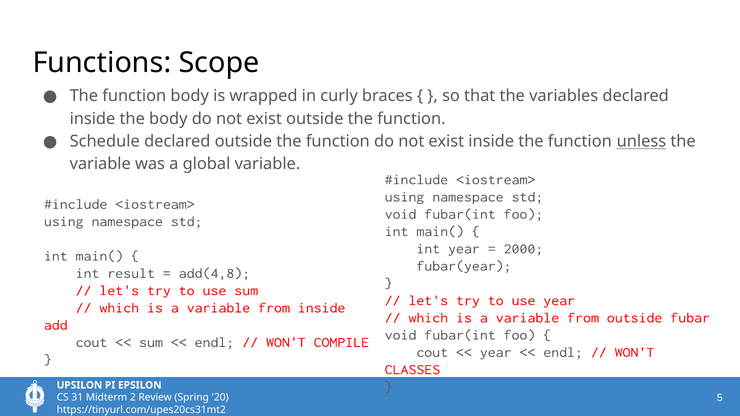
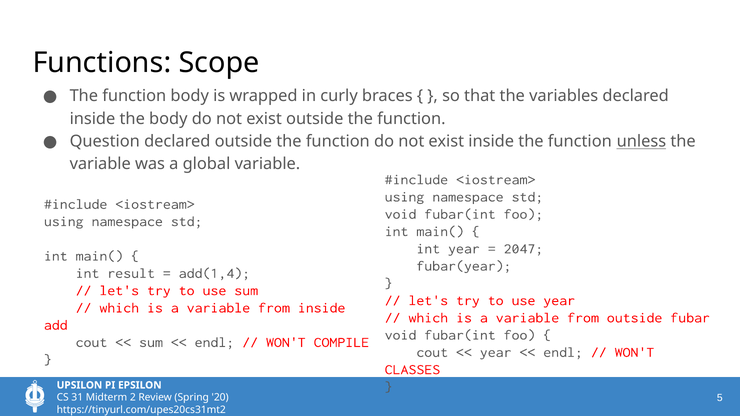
Schedule: Schedule -> Question (105, 141)
2000: 2000 -> 2047 (523, 249)
add(4,8: add(4,8 -> add(1,4 (214, 273)
